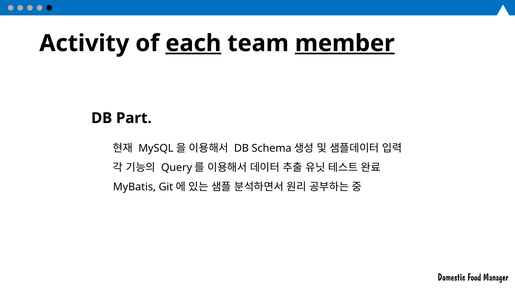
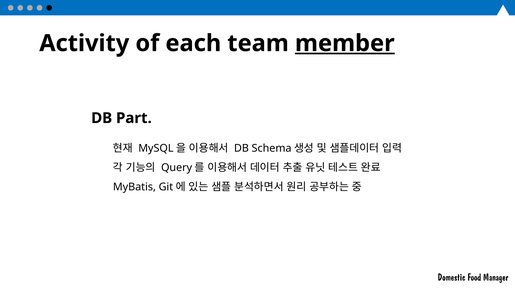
each underline: present -> none (193, 43)
